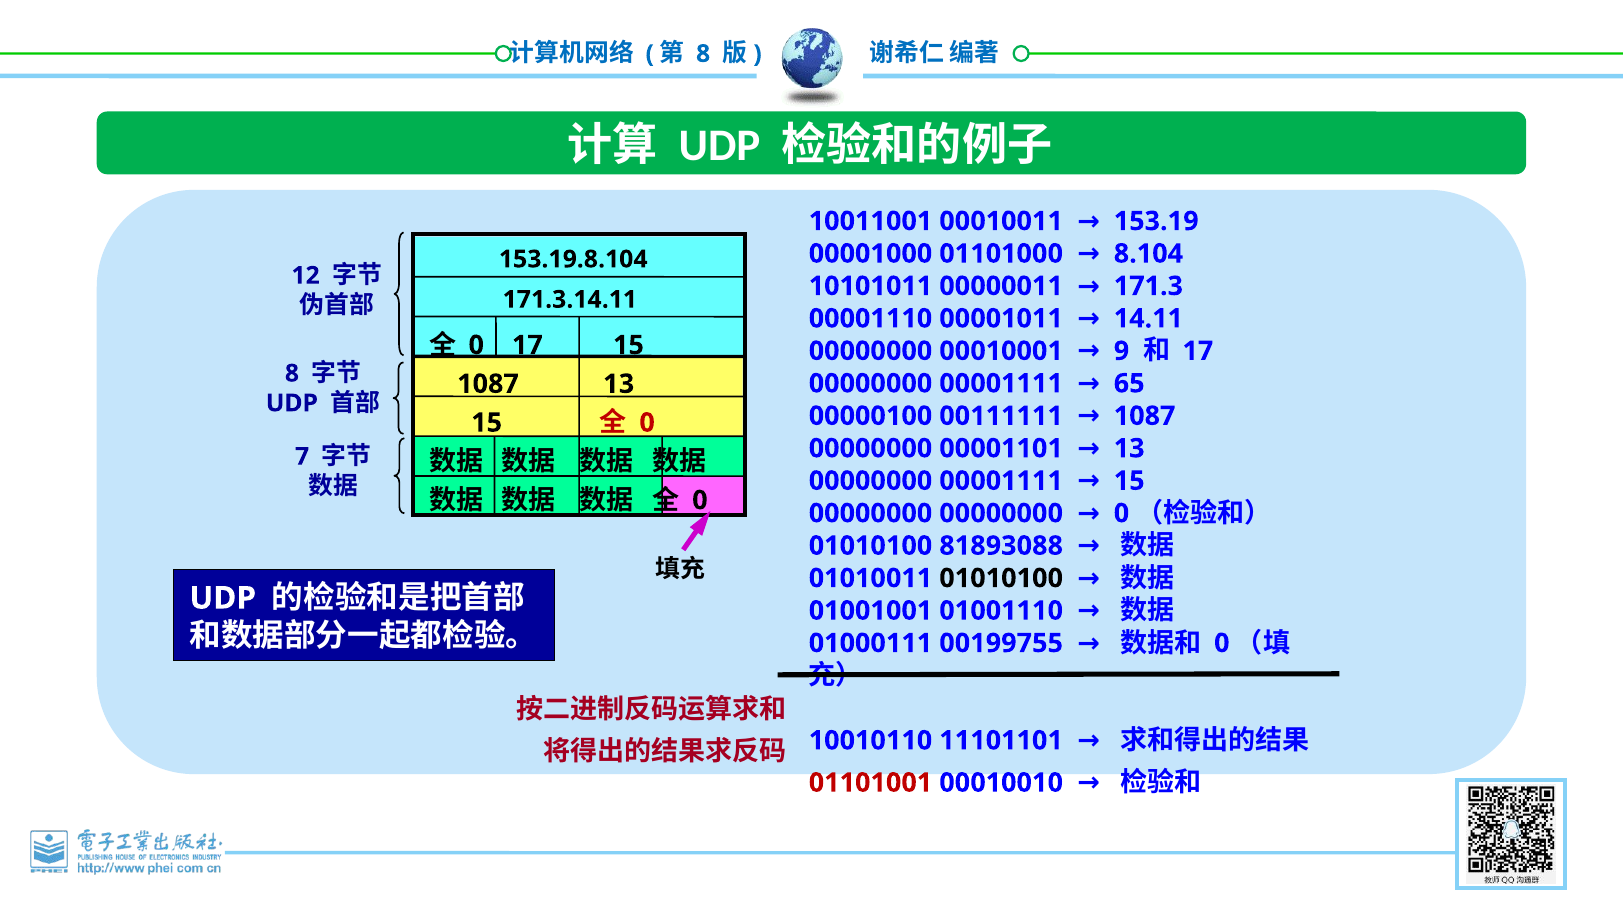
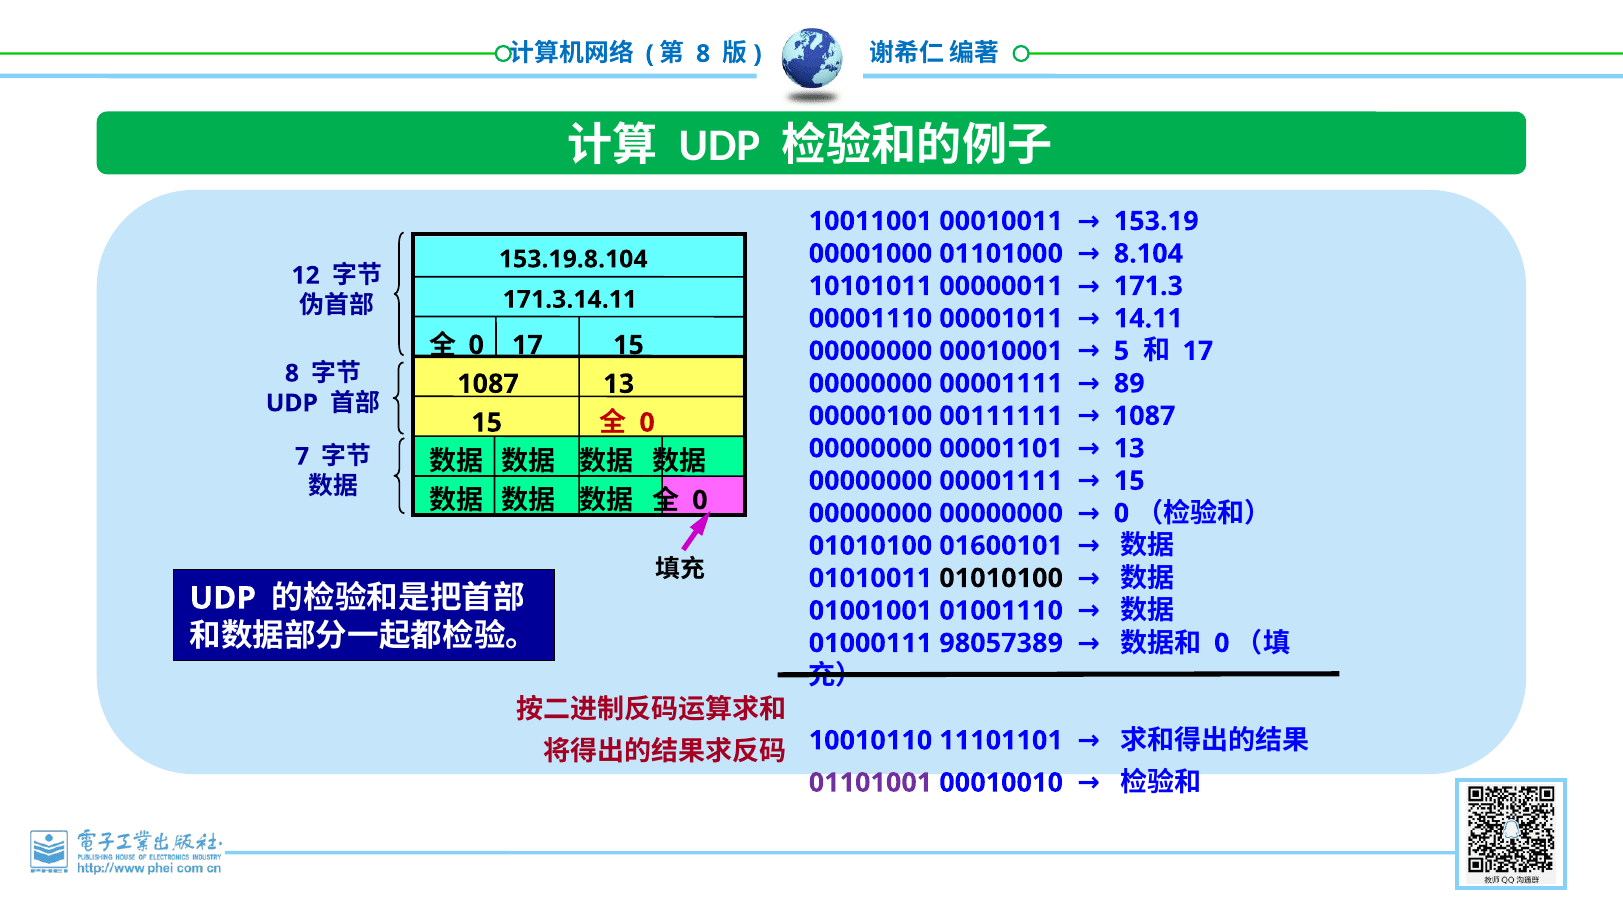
9: 9 -> 5 (1121, 351)
65: 65 -> 89 (1129, 383)
81893088: 81893088 -> 01600101 (1001, 546)
00199755: 00199755 -> 98057389 (1001, 643)
01101001 colour: red -> purple (871, 783)
